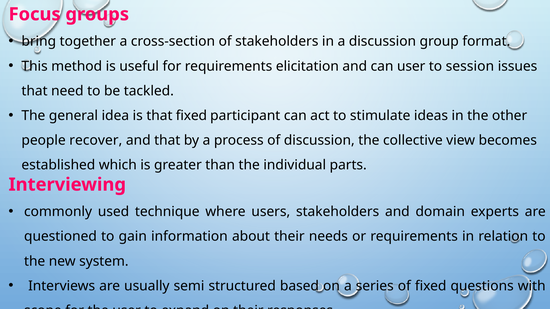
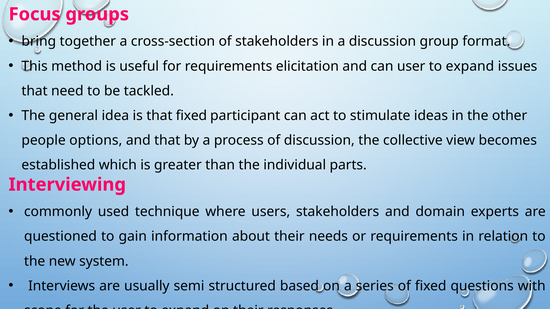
session: session -> expand (470, 66)
recover: recover -> options (96, 140)
